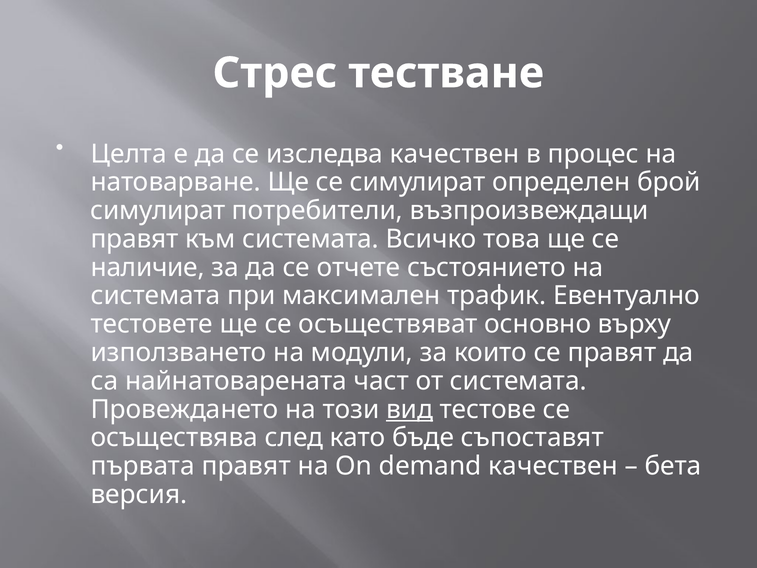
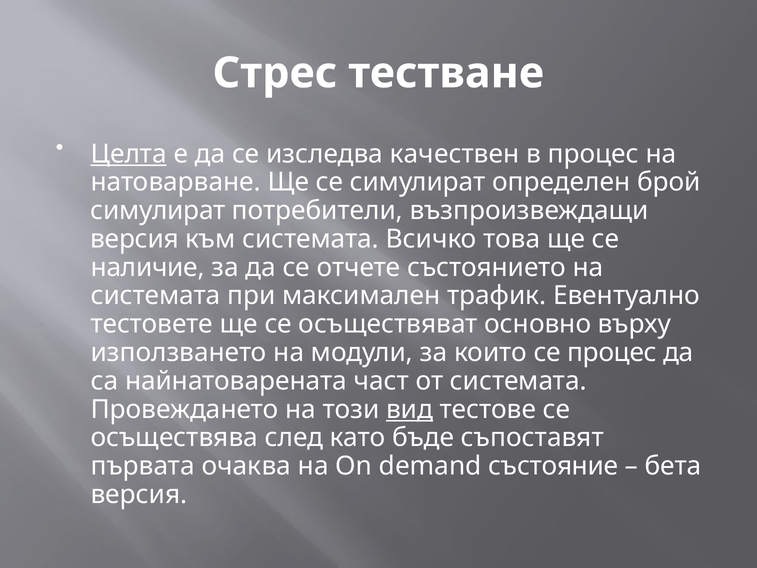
Целта underline: none -> present (129, 154)
правят: правят -> версия (135, 239)
се правят: правят -> процес (612, 352)
първата правят: правят -> очаква (246, 466)
demand качествен: качествен -> състояние (553, 466)
